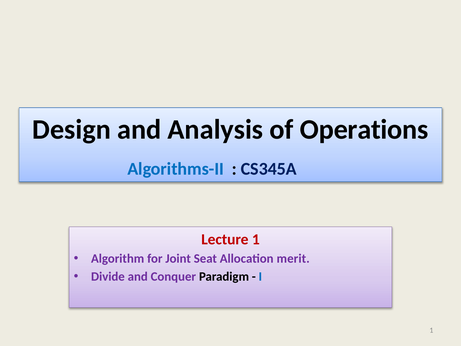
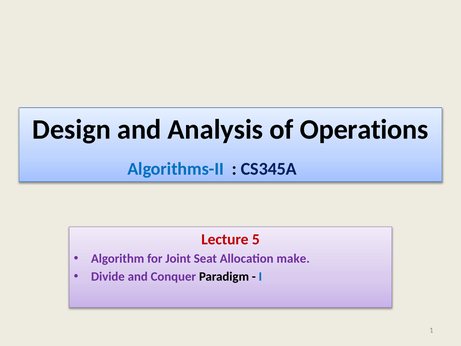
Lecture 1: 1 -> 5 (256, 239)
merit: merit -> make (293, 259)
